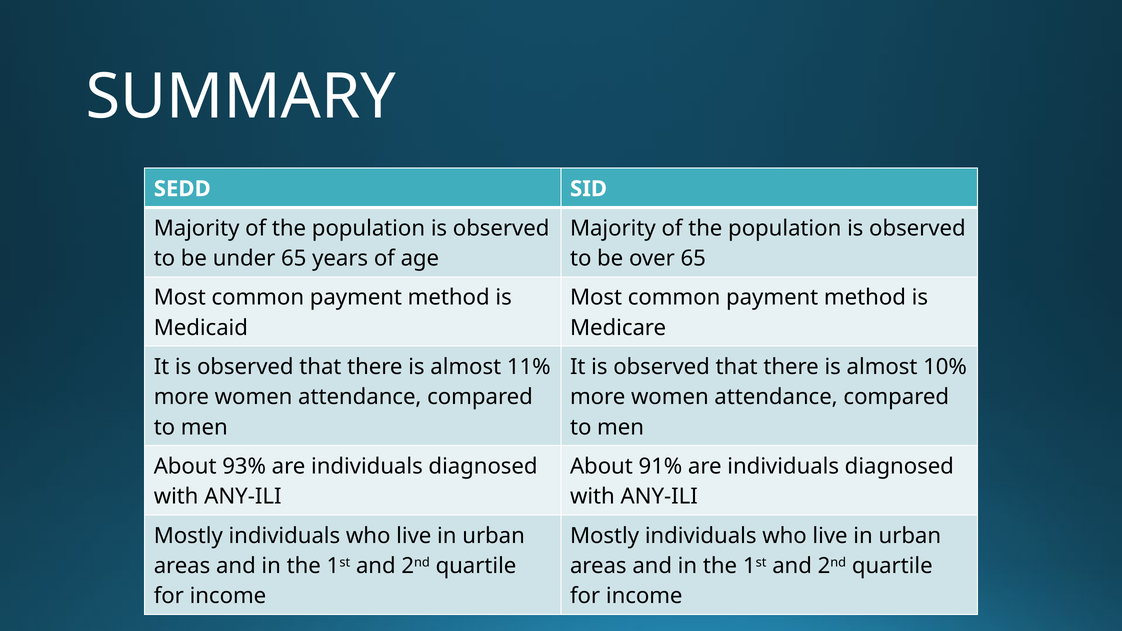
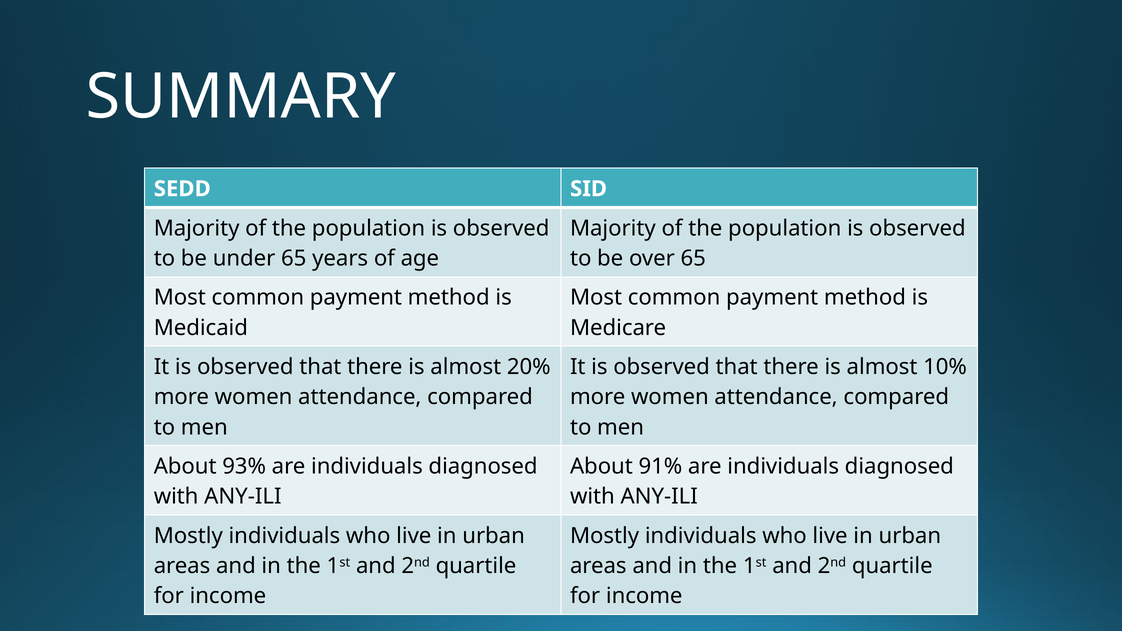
11%: 11% -> 20% (529, 367)
